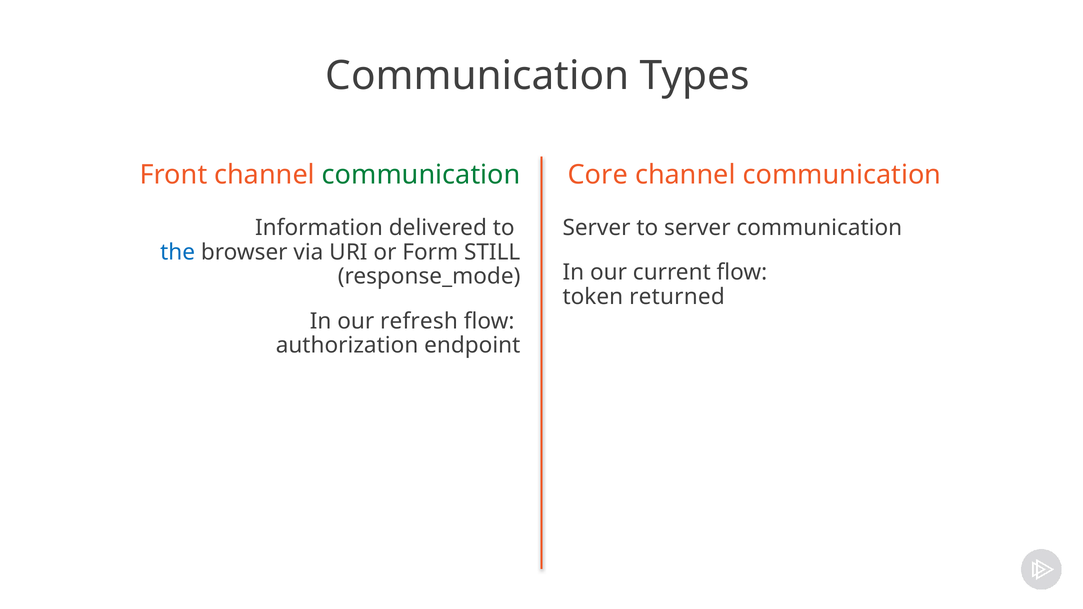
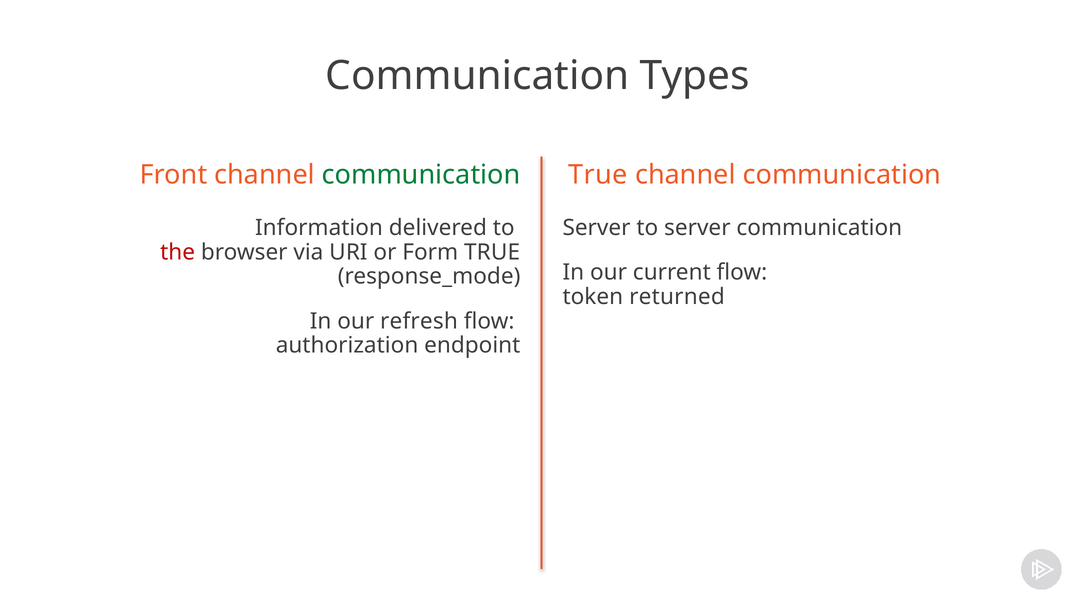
Core: Core -> True (598, 175)
the colour: blue -> red (178, 252)
Form STILL: STILL -> TRUE (492, 252)
